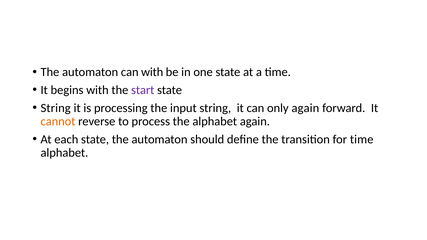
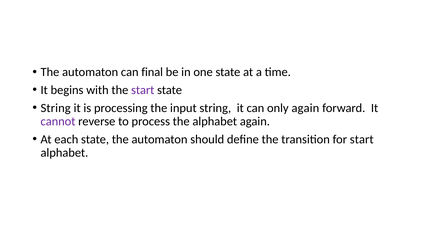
can with: with -> final (152, 72)
cannot colour: orange -> purple (58, 121)
for time: time -> start (362, 139)
